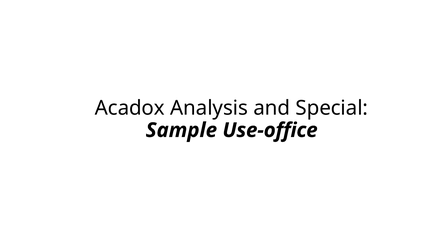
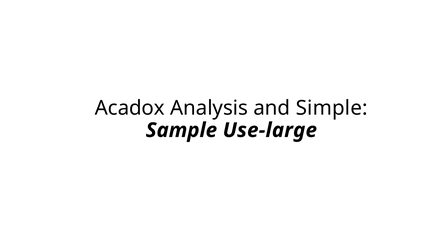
Special: Special -> Simple (332, 108)
Use-office: Use-office -> Use-large (270, 130)
